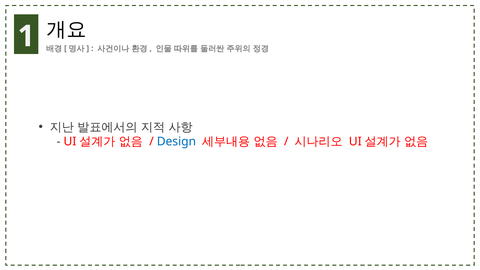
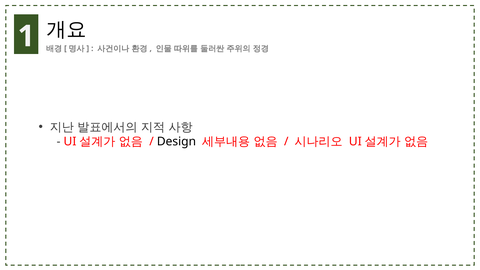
Design colour: blue -> black (176, 142)
